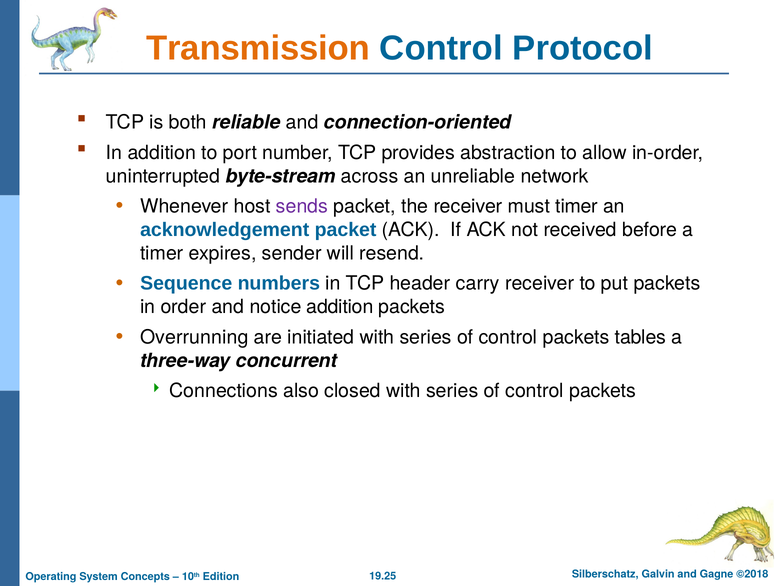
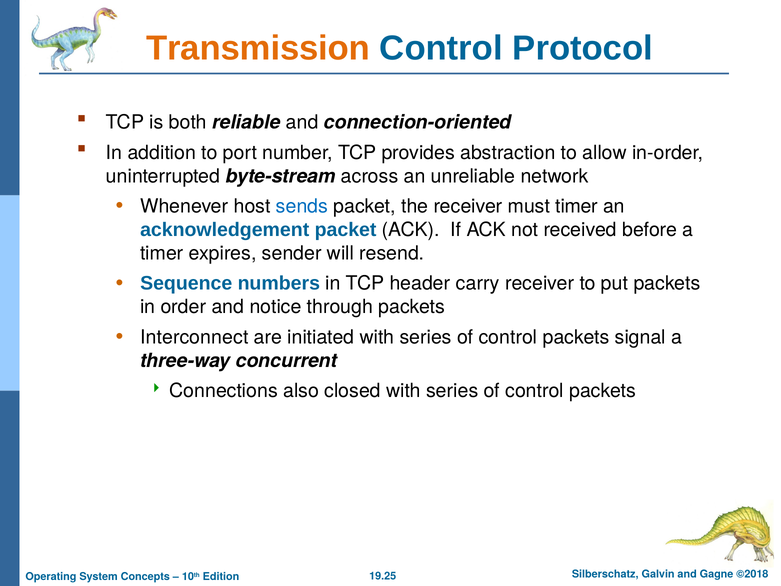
sends colour: purple -> blue (302, 206)
notice addition: addition -> through (340, 307)
Overrunning: Overrunning -> Interconnect (194, 337)
tables: tables -> signal (640, 337)
